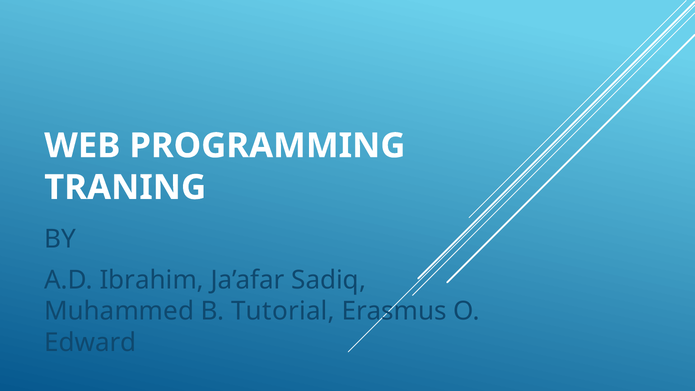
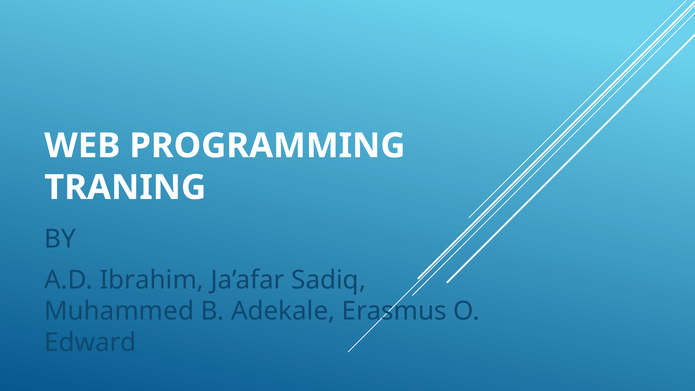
Tutorial: Tutorial -> Adekale (283, 311)
